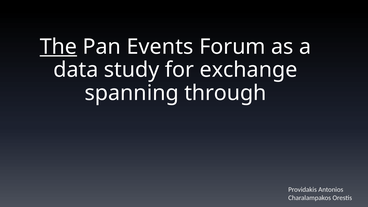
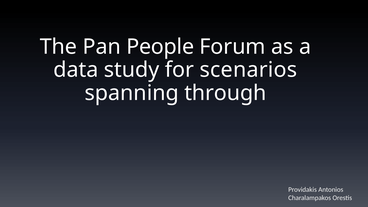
The underline: present -> none (58, 47)
Events: Events -> People (160, 47)
exchange: exchange -> scenarios (248, 70)
